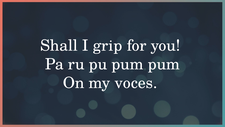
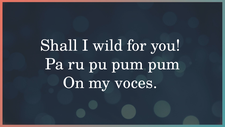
grip: grip -> wild (108, 46)
